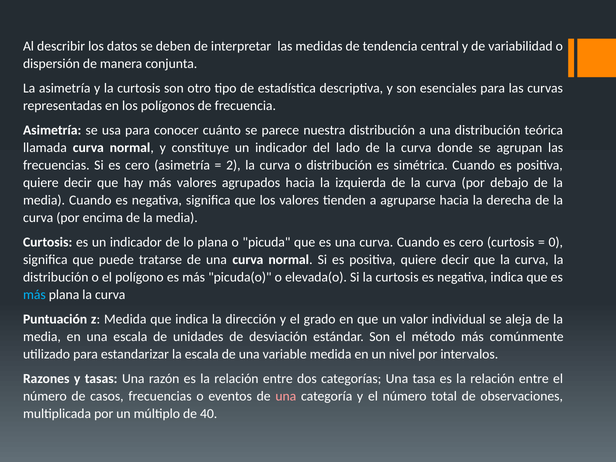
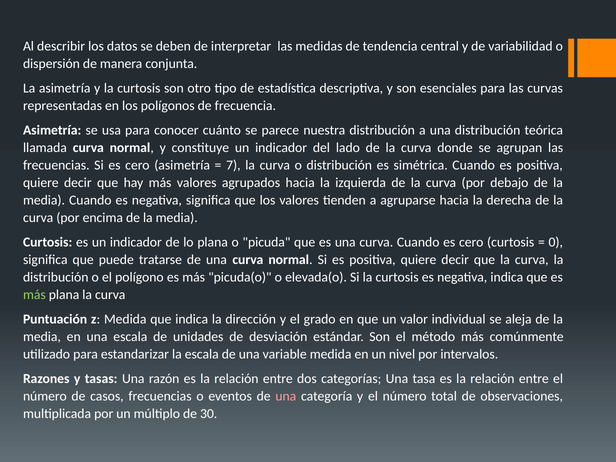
2: 2 -> 7 (233, 165)
más colour: light blue -> light green (34, 295)
40: 40 -> 30 (209, 414)
